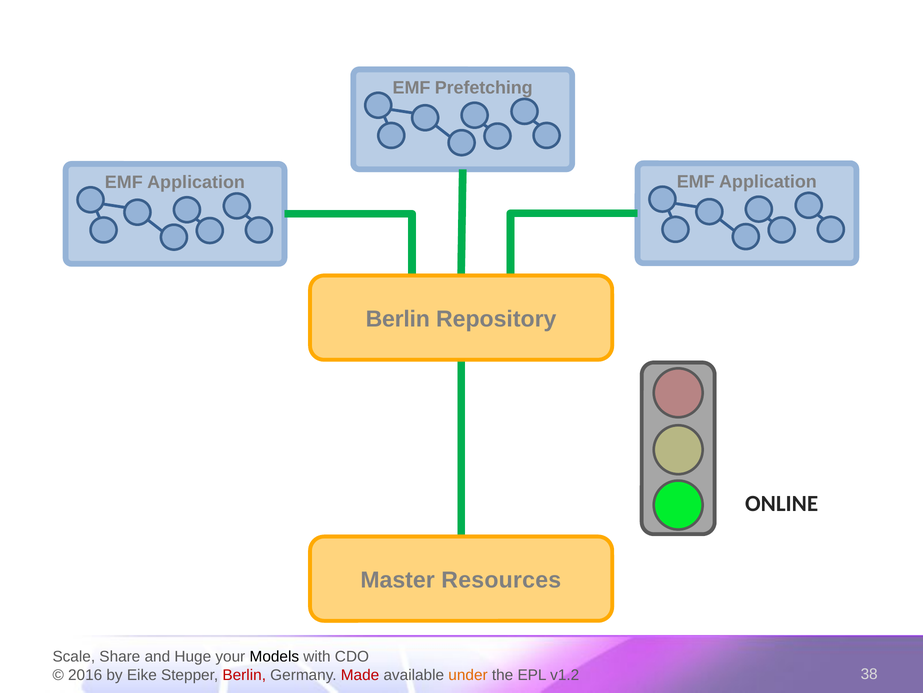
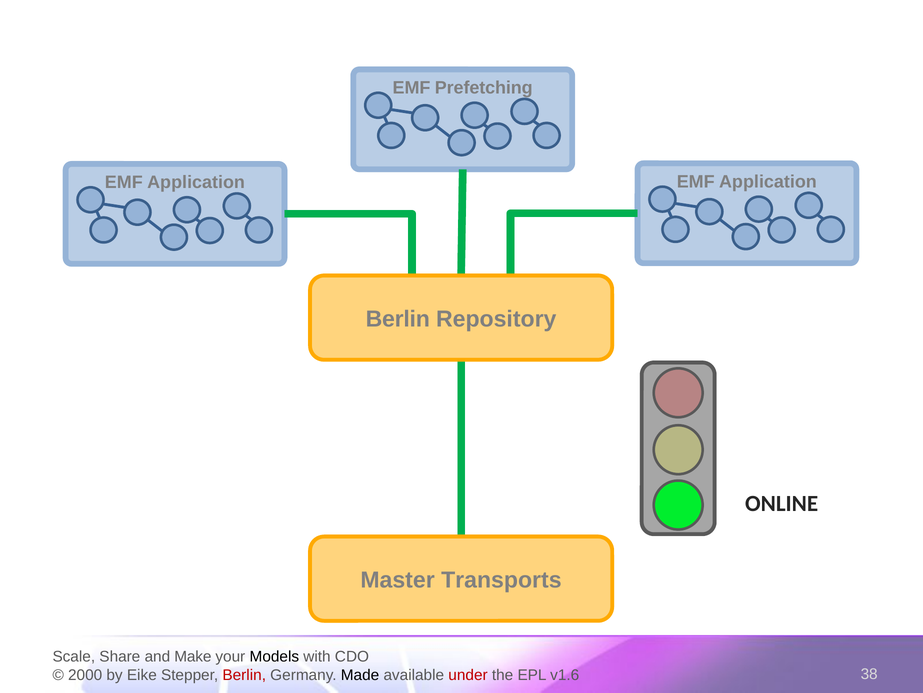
Resources: Resources -> Transports (501, 580)
Huge: Huge -> Make (193, 656)
2016: 2016 -> 2000 (85, 674)
Made colour: red -> black (360, 674)
under colour: orange -> red (468, 674)
v1.2: v1.2 -> v1.6 (565, 674)
